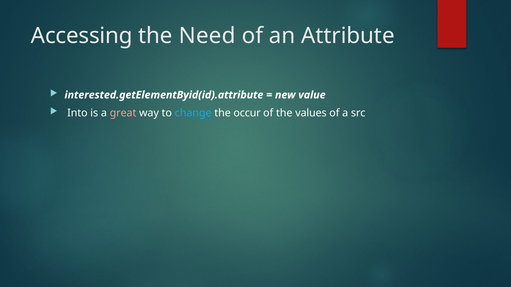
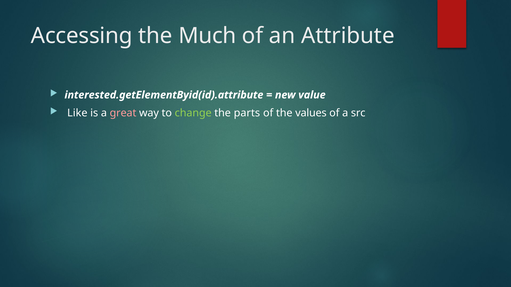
Need: Need -> Much (207, 36)
Into: Into -> Like (77, 113)
change colour: light blue -> light green (193, 113)
occur: occur -> parts (247, 113)
